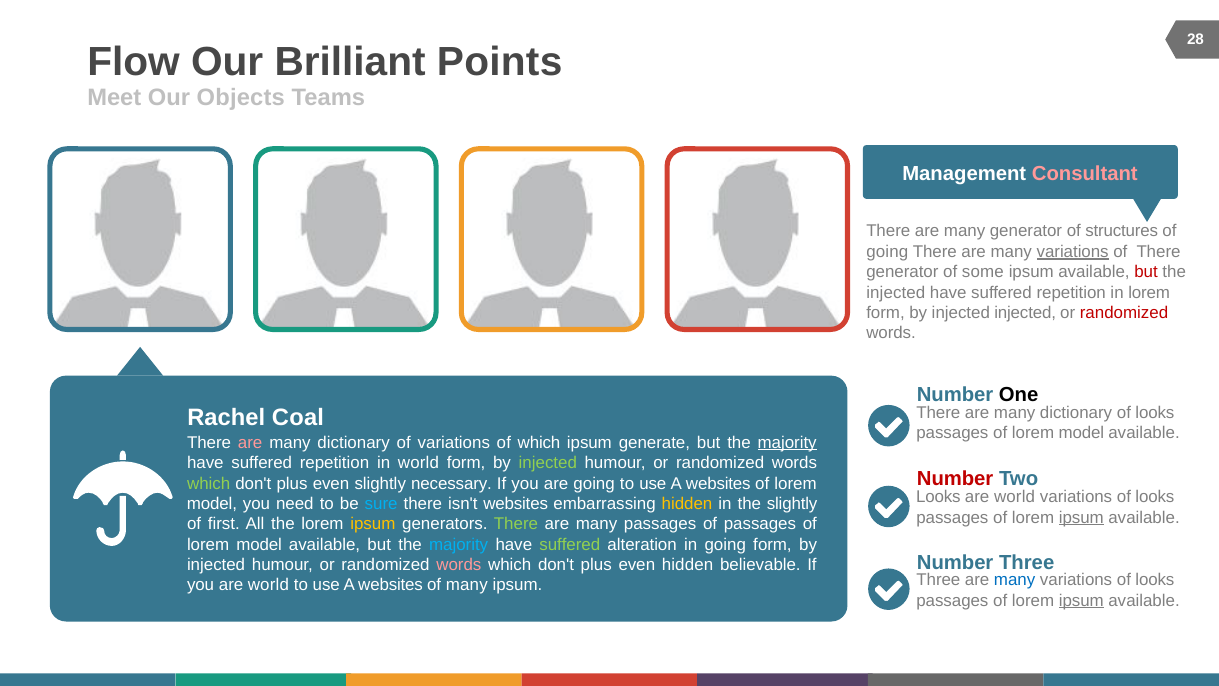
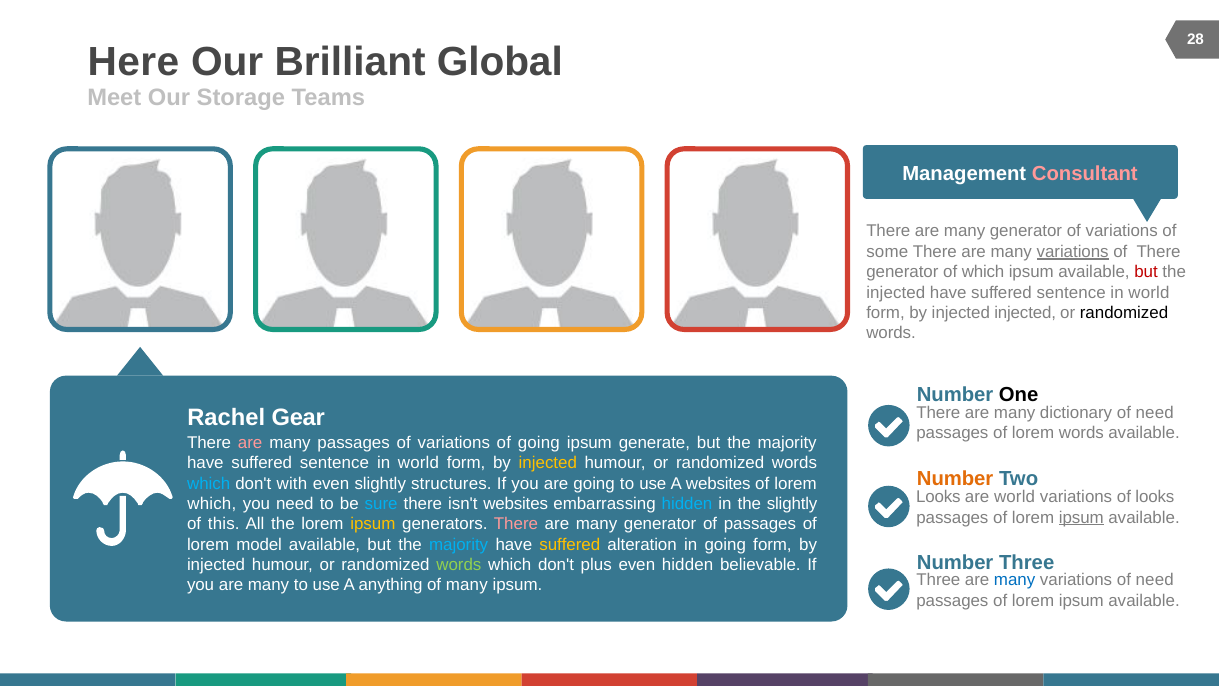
Flow: Flow -> Here (133, 62)
Points: Points -> Global (500, 62)
Objects: Objects -> Storage (241, 98)
structures: structures -> variations (1122, 231)
going: going -> some (887, 252)
of some: some -> which (983, 272)
repetition: repetition -> sentence (1071, 292)
lorem: lorem -> world (1149, 292)
randomized colour: red -> black (1124, 313)
looks: looks -> need (1155, 412)
Coal: Coal -> Gear (298, 418)
model: model -> words (1081, 433)
dictionary: dictionary -> passages (354, 443)
of which: which -> going (539, 443)
majority underline: present -> none (787, 443)
repetition: repetition -> sentence (334, 463)
injected colour: light green -> yellow (548, 463)
Number colour: red -> orange (955, 479)
which colour: light green -> light blue (209, 483)
plus: plus -> with (292, 483)
necessary: necessary -> structures (451, 483)
model: model -> which (212, 504)
hidden colour: yellow -> light blue (687, 504)
first: first -> this (224, 524)
There colour: light green -> pink (516, 524)
passages: passages -> generator (660, 524)
suffered colour: light green -> yellow (570, 544)
words colour: pink -> light green (459, 565)
looks: looks -> need (1155, 580)
you are world: world -> many (268, 585)
websites: websites -> anything (390, 585)
ipsum underline: present -> none (1081, 600)
